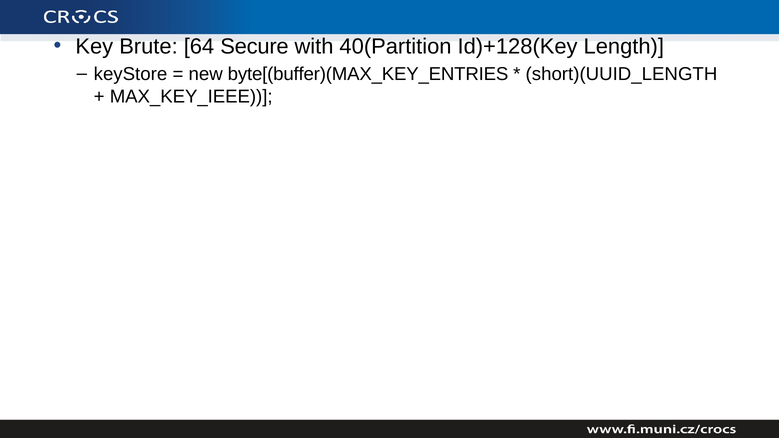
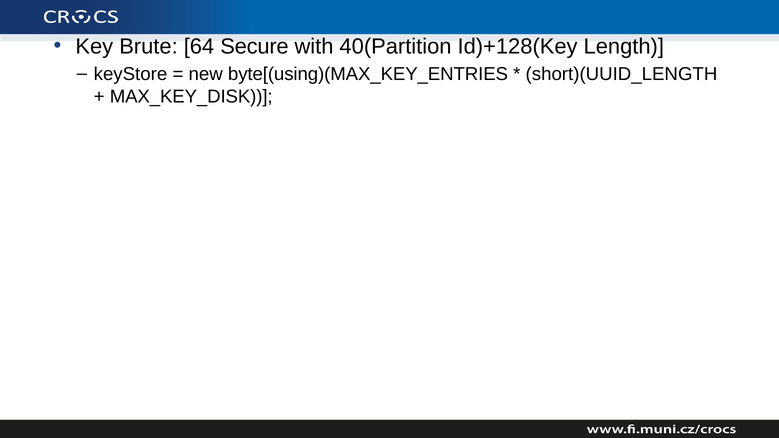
byte[(buffer)(MAX_KEY_ENTRIES: byte[(buffer)(MAX_KEY_ENTRIES -> byte[(using)(MAX_KEY_ENTRIES (368, 74)
MAX_KEY_IEEE: MAX_KEY_IEEE -> MAX_KEY_DISK (191, 97)
